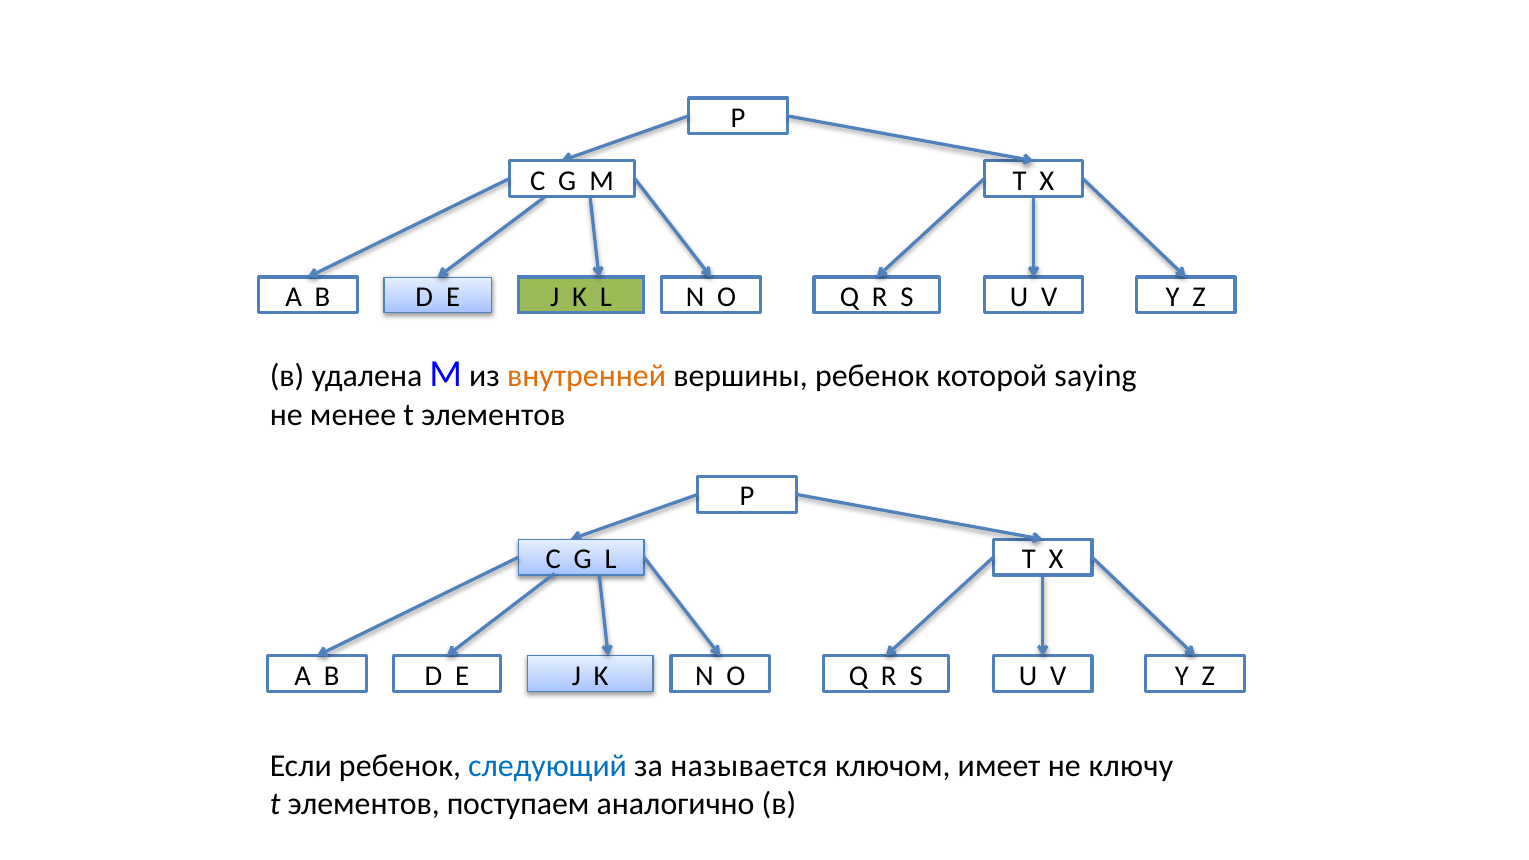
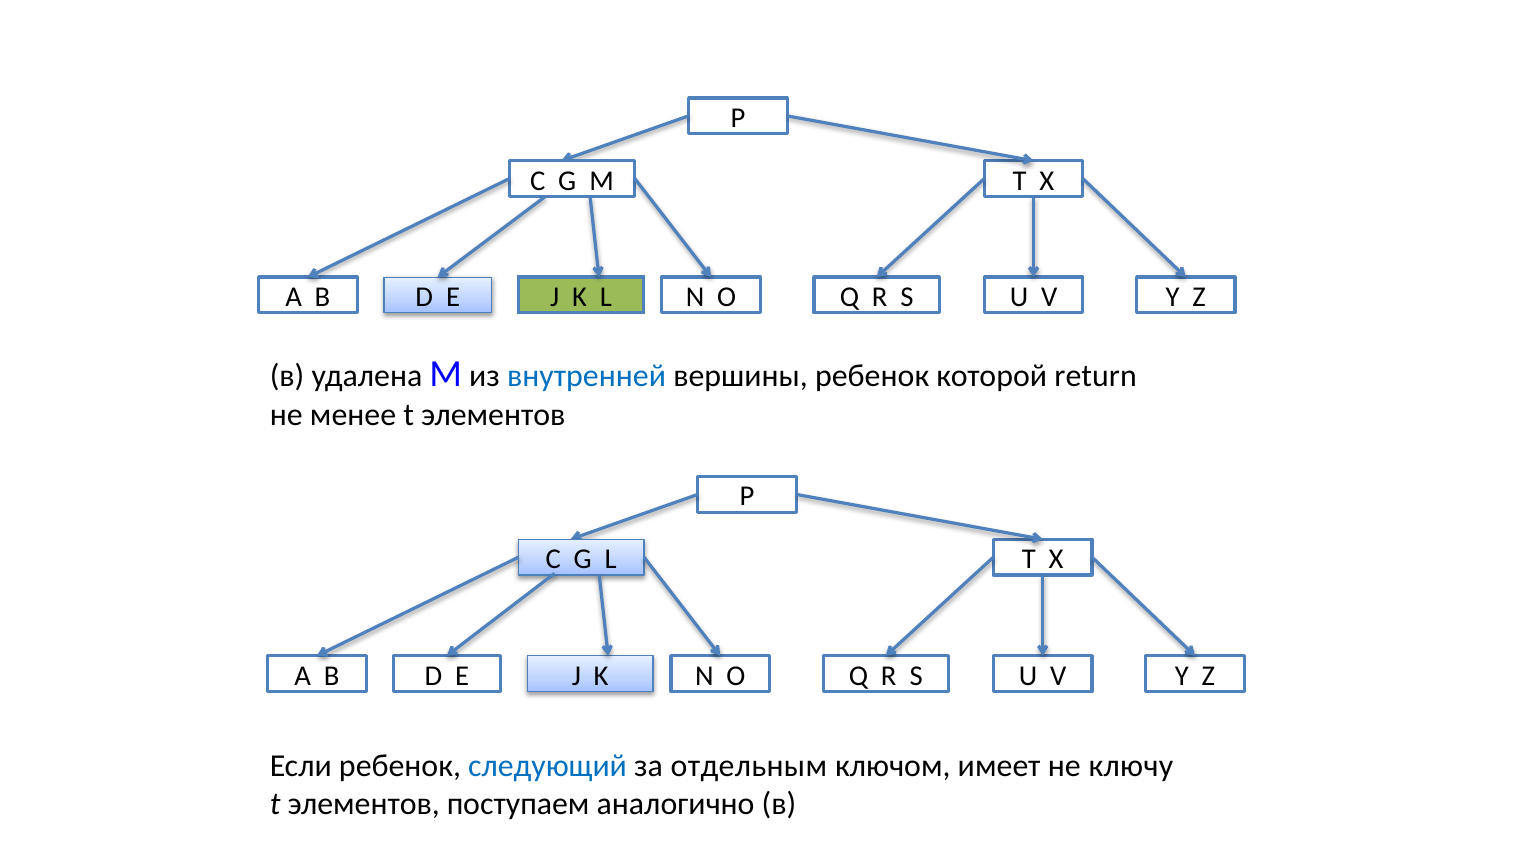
внутренней colour: orange -> blue (587, 376)
saying: saying -> return (1096, 376)
называется: называется -> отдельным (749, 766)
